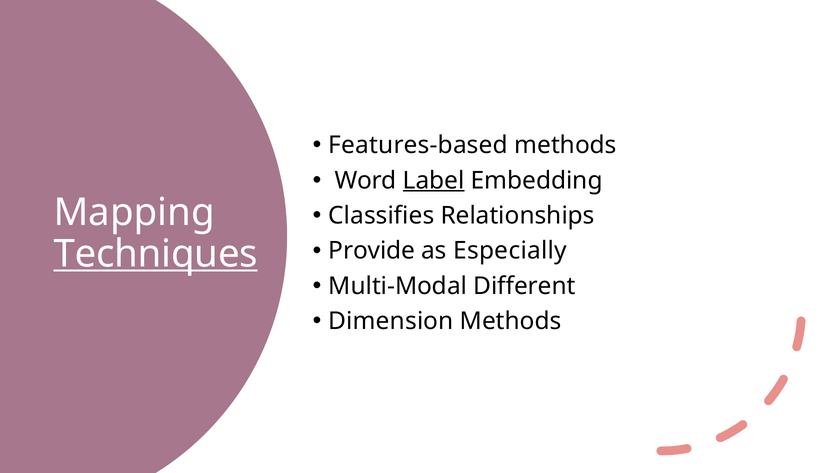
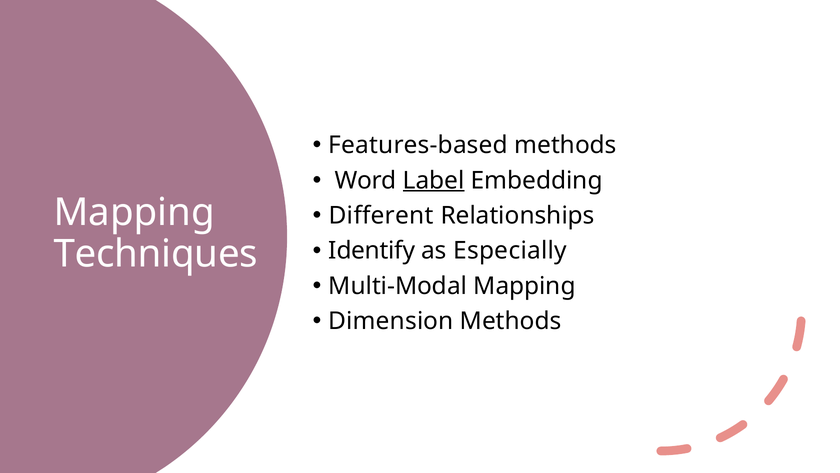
Classifies: Classifies -> Different (381, 215)
Provide: Provide -> Identify (372, 251)
Techniques underline: present -> none (156, 254)
Multi-Modal Different: Different -> Mapping (525, 286)
